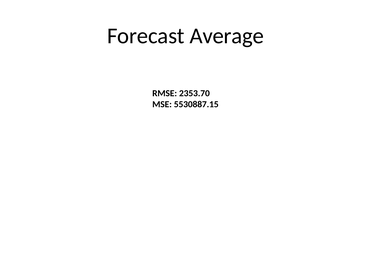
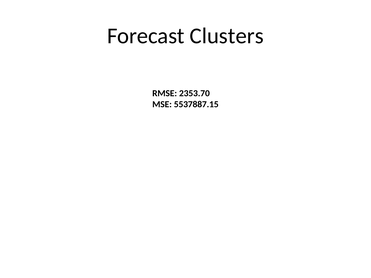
Average: Average -> Clusters (227, 36)
5530887.15: 5530887.15 -> 5537887.15 (196, 104)
